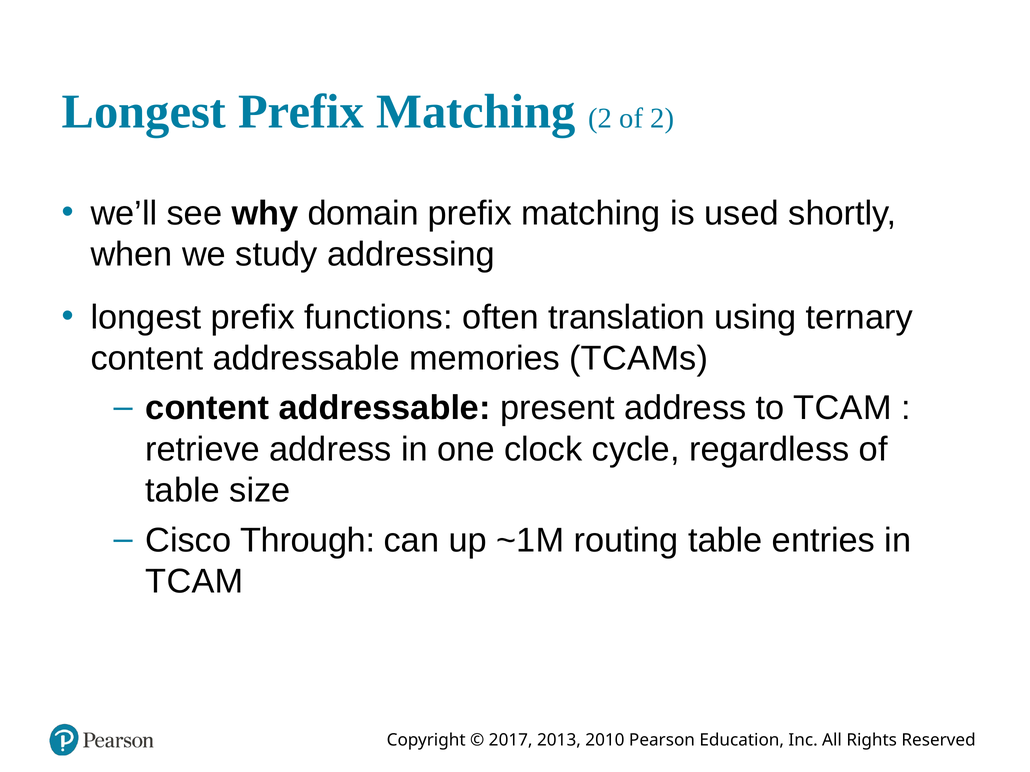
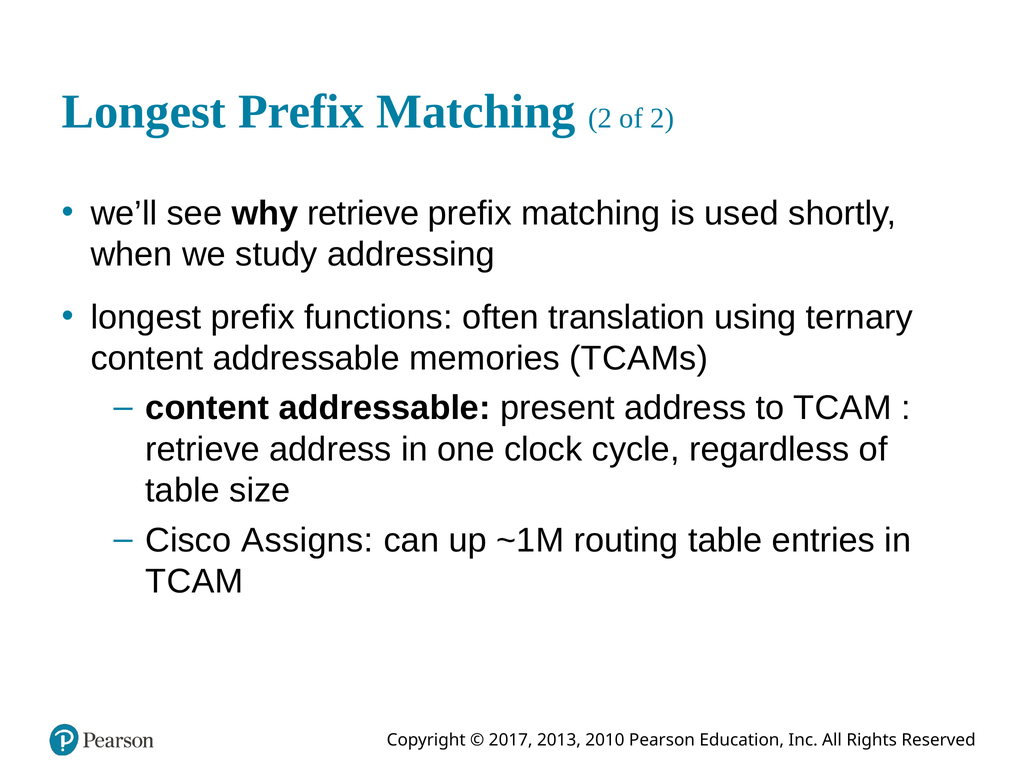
why domain: domain -> retrieve (363, 214)
Through: Through -> Assigns (307, 541)
